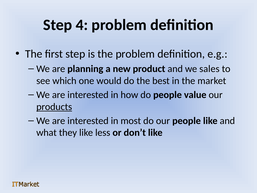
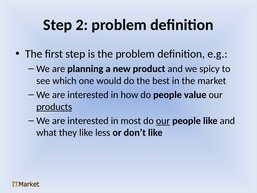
4: 4 -> 2 (82, 25)
sales: sales -> spicy (209, 69)
our underline: none -> present (163, 121)
